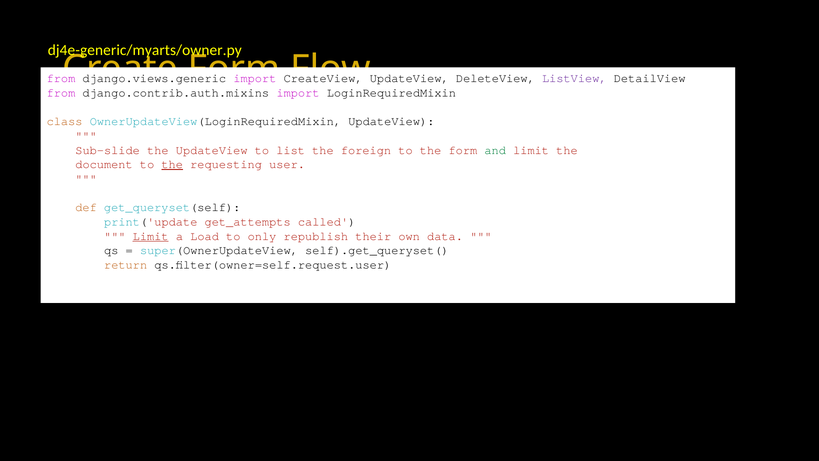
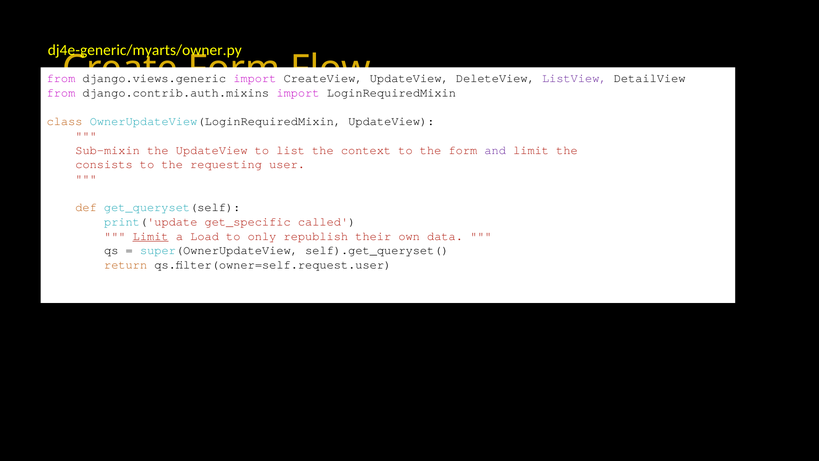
Sub-slide: Sub-slide -> Sub-mixin (108, 150)
foreign: foreign -> context (366, 150)
and colour: green -> purple (495, 150)
document: document -> consists (104, 164)
the underline: present -> none (172, 164)
get_attempts: get_attempts -> get_specific (248, 222)
